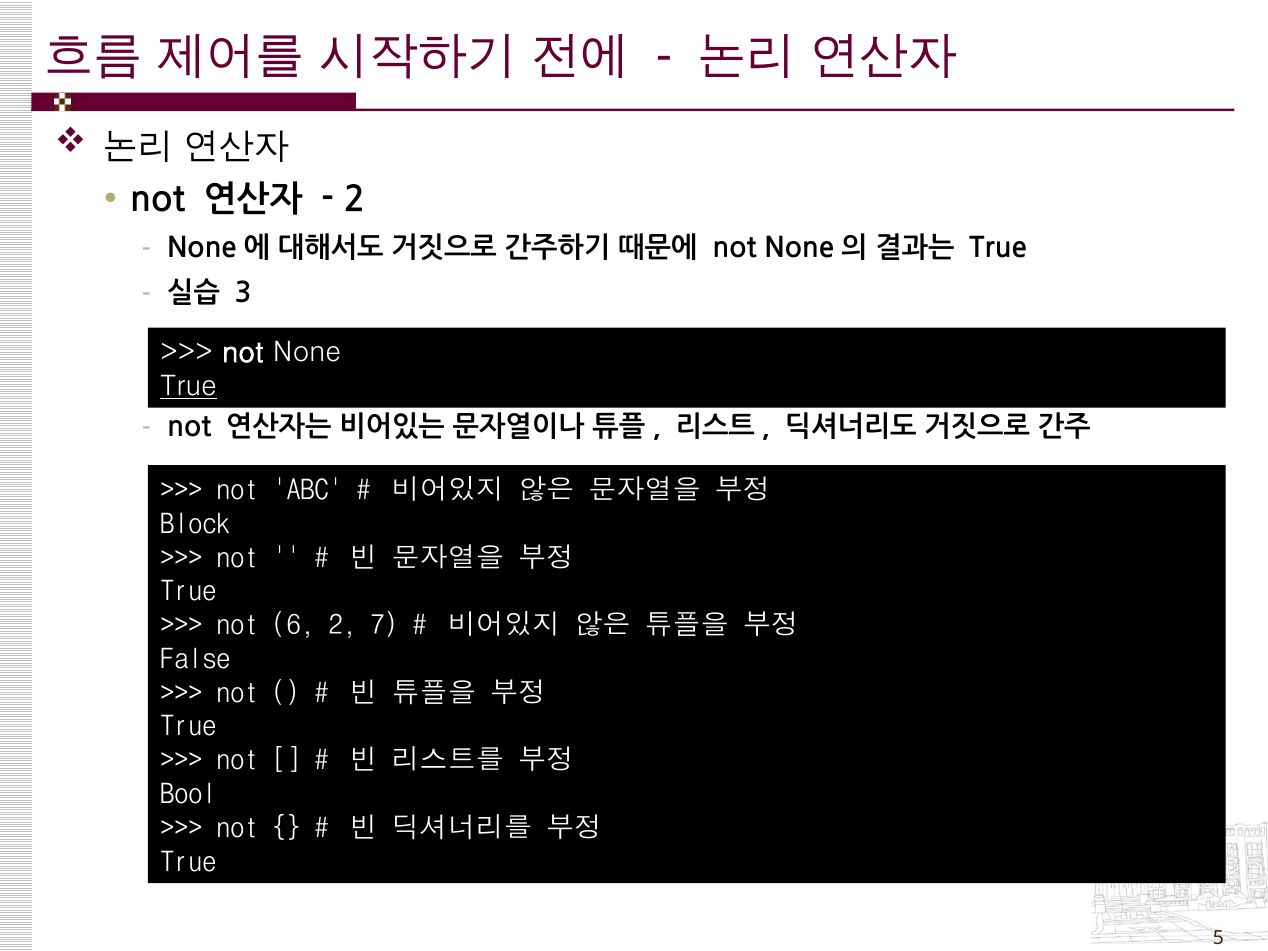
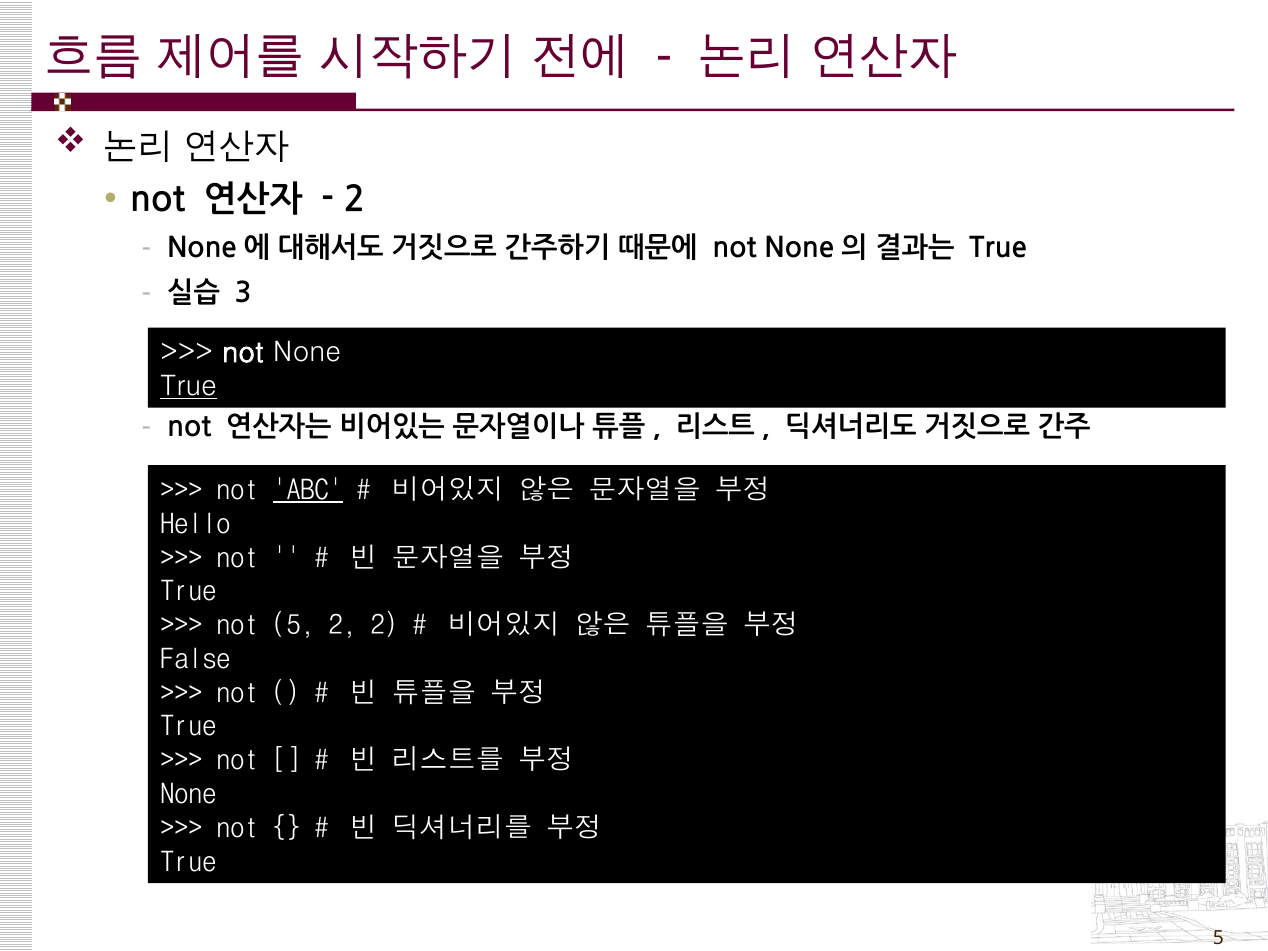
ABC underline: none -> present (308, 490)
Block: Block -> Hello (195, 524)
not 6: 6 -> 5 (294, 625)
2 7: 7 -> 2 (385, 625)
Bool: Bool -> None (188, 794)
